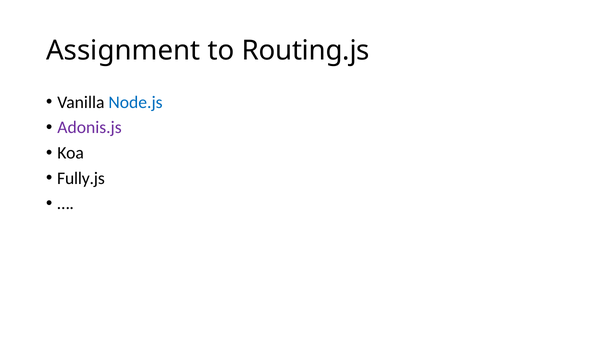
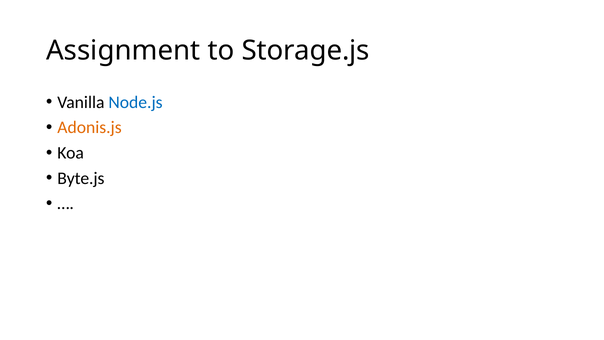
Routing.js: Routing.js -> Storage.js (306, 51)
Adonis.js colour: purple -> orange (90, 127)
Fully.js: Fully.js -> Byte.js (81, 178)
